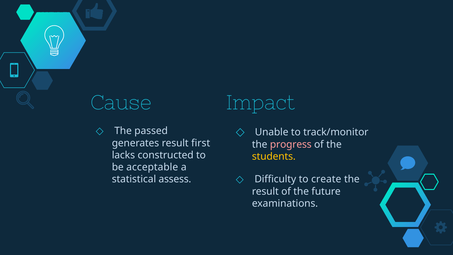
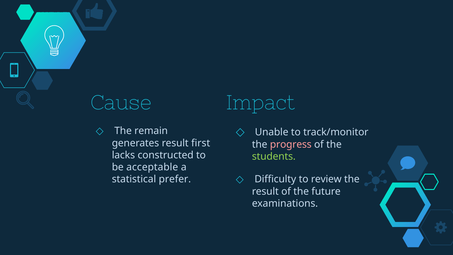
passed: passed -> remain (151, 131)
students colour: yellow -> light green (274, 157)
create: create -> review (326, 179)
assess: assess -> prefer (175, 179)
